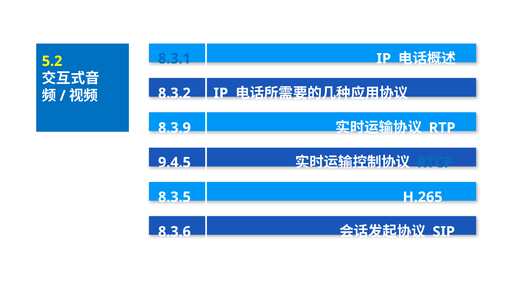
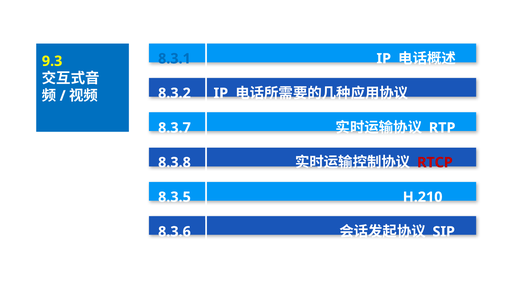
5.2: 5.2 -> 9.3 (52, 61)
8.3.9: 8.3.9 -> 8.3.7 (174, 128)
9.4.5: 9.4.5 -> 8.3.8 (174, 162)
RTCP colour: blue -> red (435, 162)
H.265: H.265 -> H.210 (423, 197)
